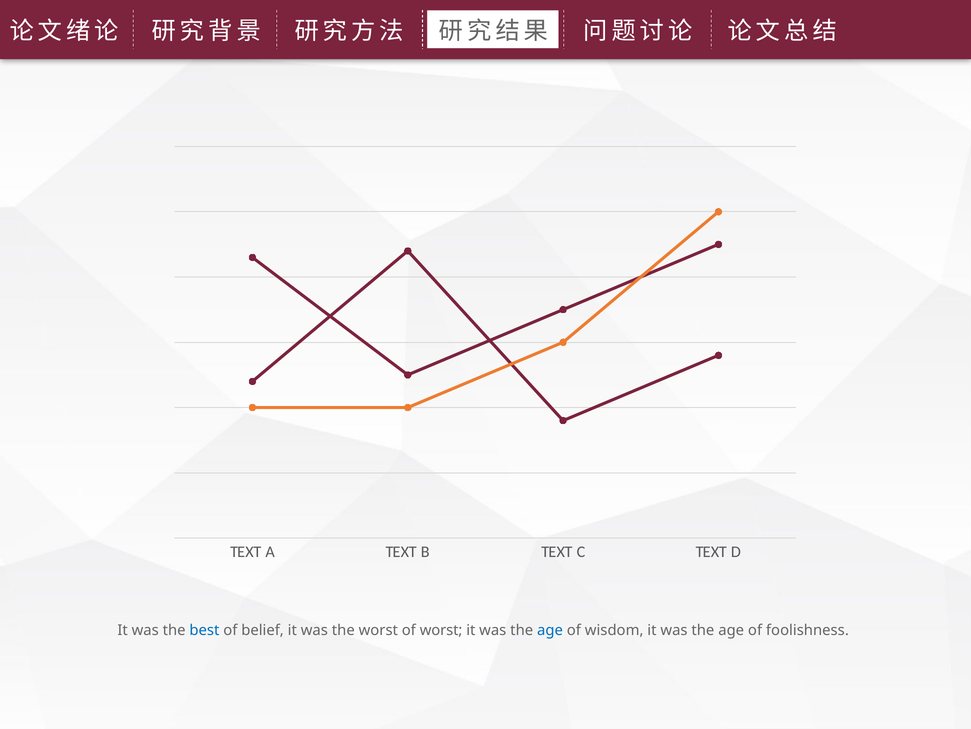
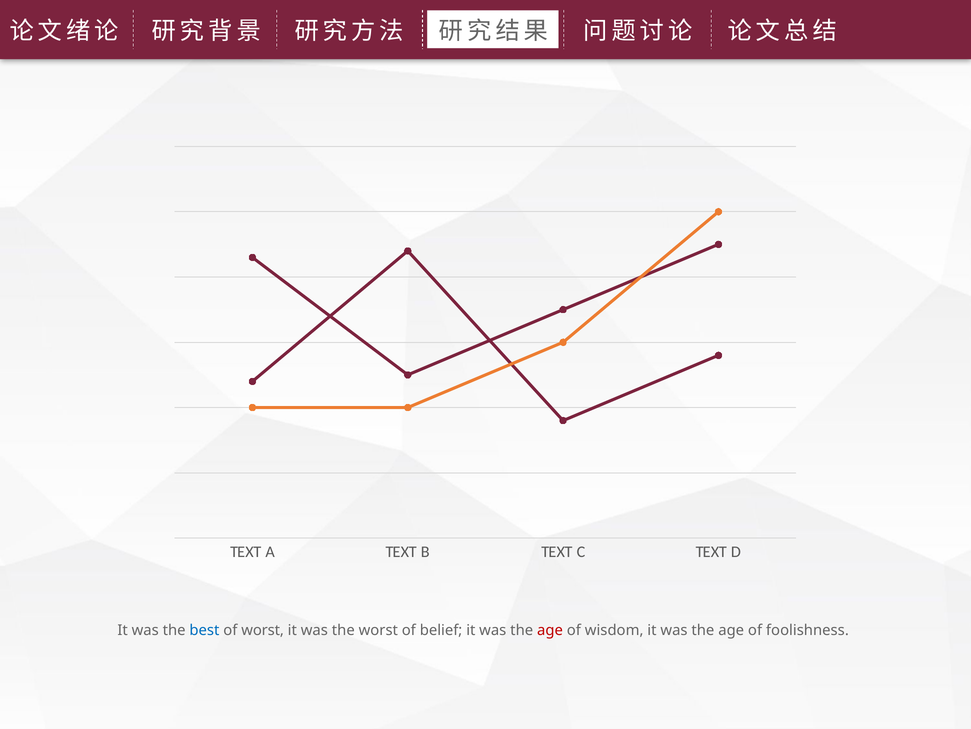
of belief: belief -> worst (263, 630)
of worst: worst -> belief (441, 630)
age colour: blue -> red (550, 630)
